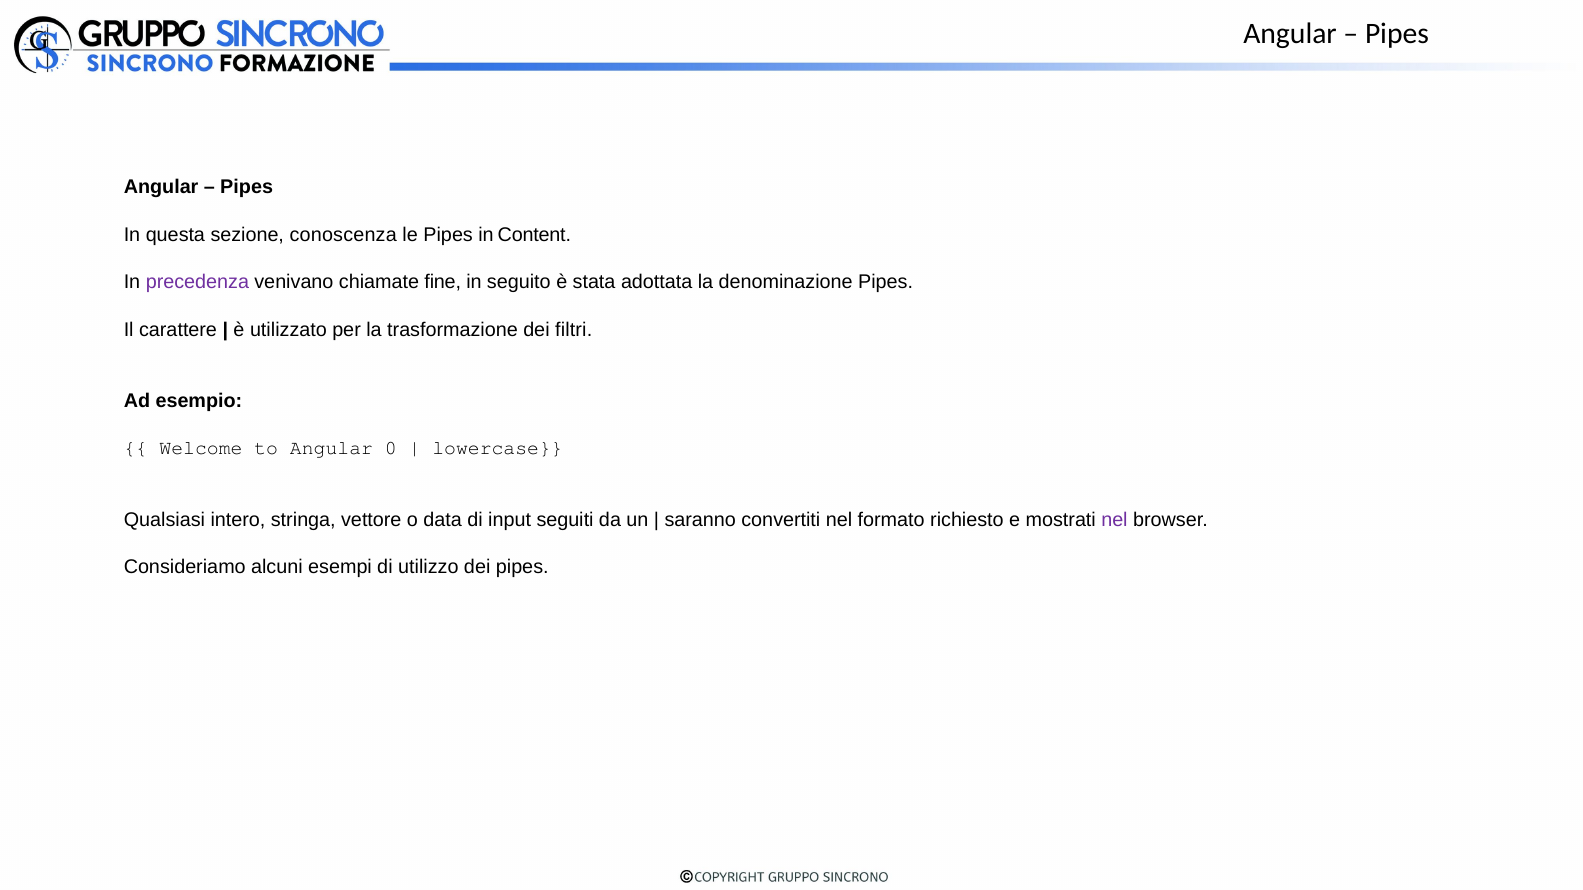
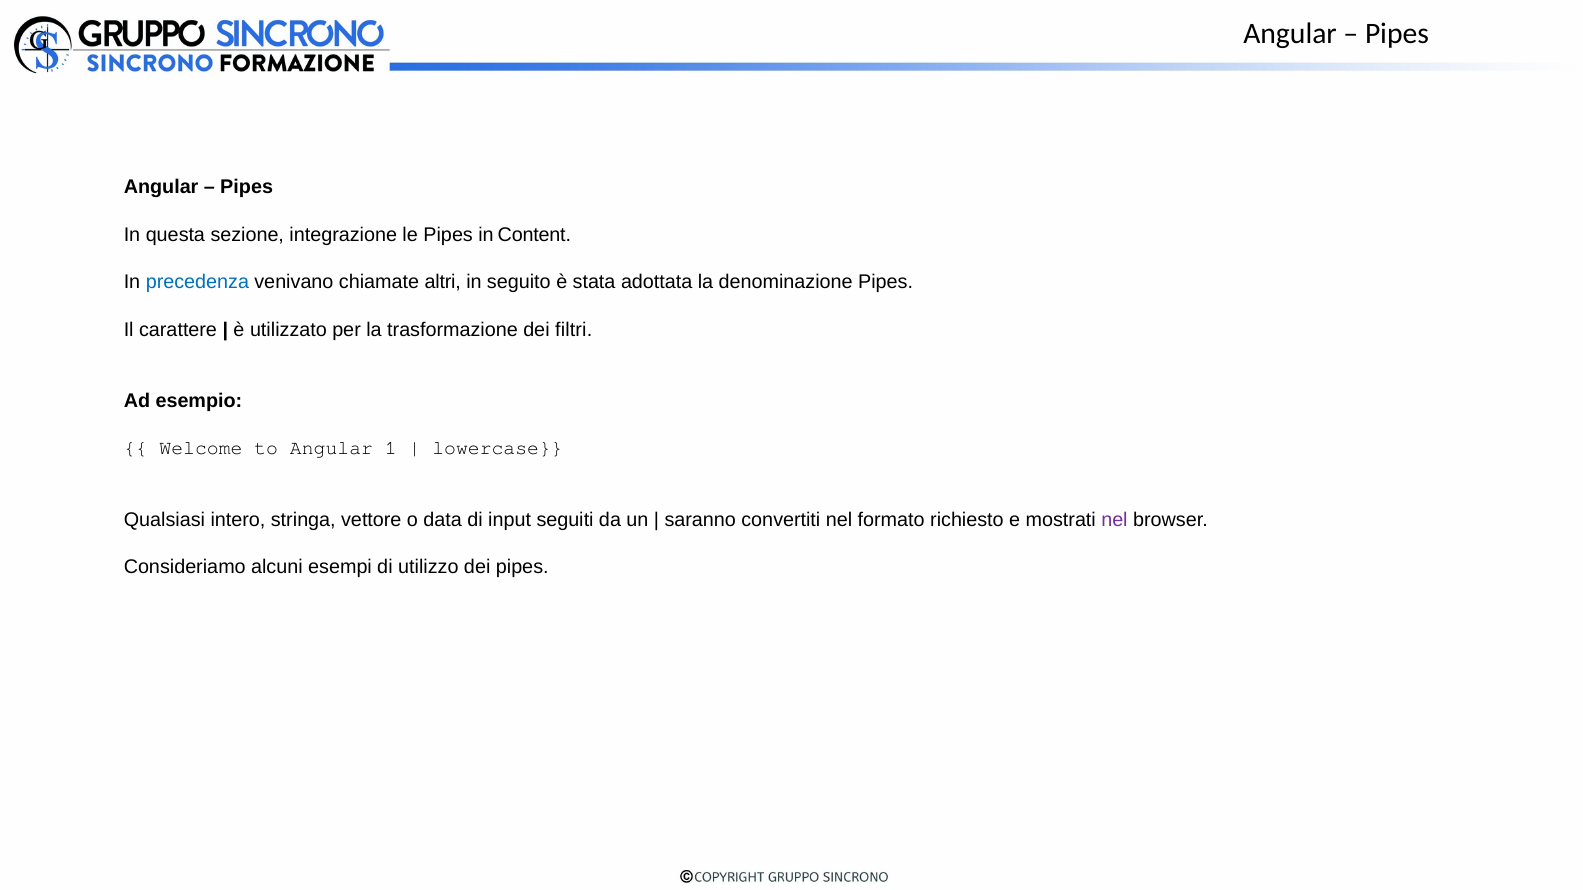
conoscenza: conoscenza -> integrazione (343, 235)
precedenza colour: purple -> blue (197, 282)
fine: fine -> altri (443, 282)
0: 0 -> 1 (391, 449)
